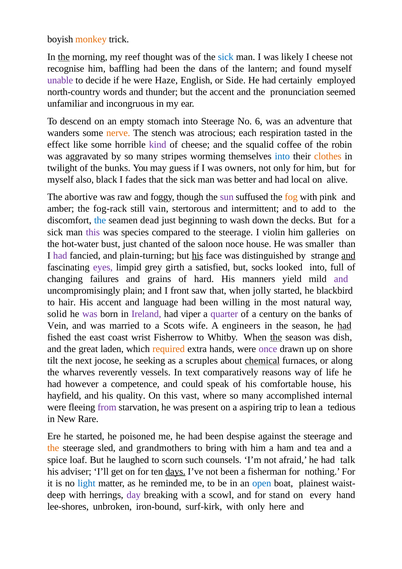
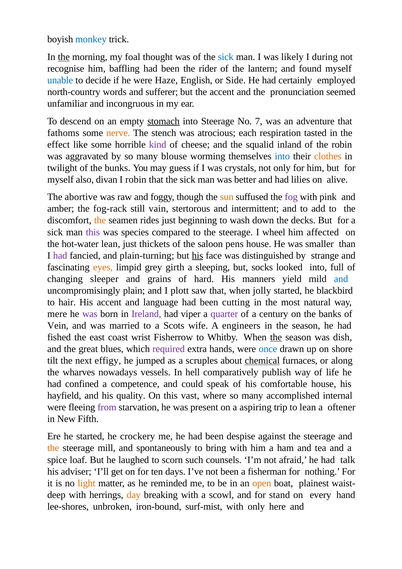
monkey colour: orange -> blue (91, 39)
reef: reef -> foal (133, 57)
I cheese: cheese -> during (325, 57)
dans: dans -> rider (208, 69)
unable colour: purple -> blue (60, 80)
thunder: thunder -> sufferer (162, 92)
stomach underline: none -> present (163, 121)
6: 6 -> 7 (259, 121)
wanders: wanders -> fathoms (63, 133)
coffee: coffee -> inland (289, 145)
stripes: stripes -> blouse (174, 156)
owners: owners -> crystals (240, 168)
black: black -> divan (107, 180)
I fades: fades -> robin (136, 180)
local: local -> lilies (301, 180)
sun colour: purple -> orange (227, 197)
fog colour: orange -> purple (291, 197)
the colour: blue -> orange (100, 220)
dead: dead -> rides (150, 220)
violin: violin -> wheel (274, 232)
galleries: galleries -> affected (323, 232)
hot-water bust: bust -> lean (111, 244)
chanted: chanted -> thickets (155, 244)
noce: noce -> pens (235, 244)
and underline: present -> none (348, 255)
eyes colour: purple -> orange (103, 267)
satisfied: satisfied -> sleeping (213, 267)
failures: failures -> sleeper (104, 279)
and colour: purple -> blue (341, 279)
front: front -> plott (180, 290)
willing: willing -> cutting (236, 302)
solid: solid -> mere (57, 314)
had underline: present -> none (344, 326)
laden: laden -> blues (112, 349)
required colour: orange -> purple (169, 349)
once colour: purple -> blue (268, 349)
jocose: jocose -> effigy (108, 361)
seeking: seeking -> jumped (151, 361)
reverently: reverently -> nowadays (118, 372)
text: text -> hell (193, 372)
reasons: reasons -> publish (277, 372)
however: however -> confined (82, 384)
tedious: tedious -> oftener (342, 407)
Rare: Rare -> Fifth (88, 419)
poisoned: poisoned -> crockery (138, 436)
sled: sled -> mill (107, 448)
grandmothers: grandmothers -> spontaneously (164, 448)
days underline: present -> none (175, 471)
light colour: blue -> orange (87, 483)
open colour: blue -> orange (262, 483)
day colour: purple -> orange (134, 495)
surf-kirk: surf-kirk -> surf-mist (204, 506)
